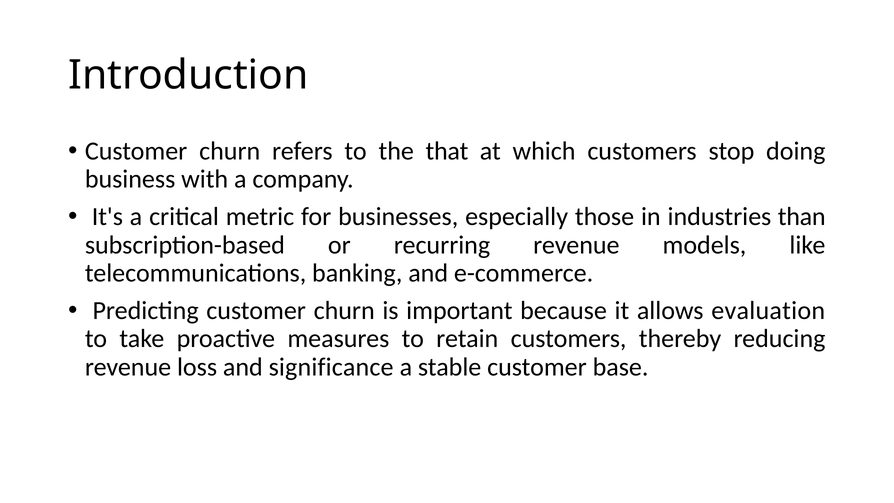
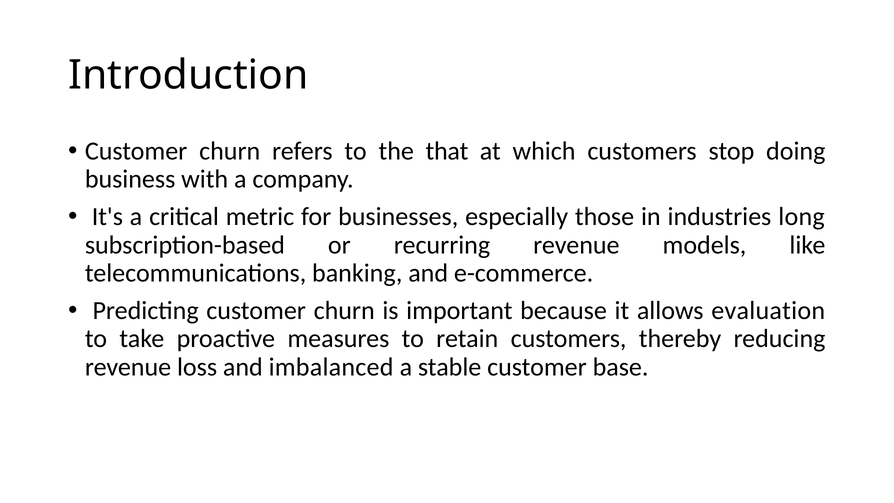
than: than -> long (801, 217)
significance: significance -> imbalanced (331, 367)
